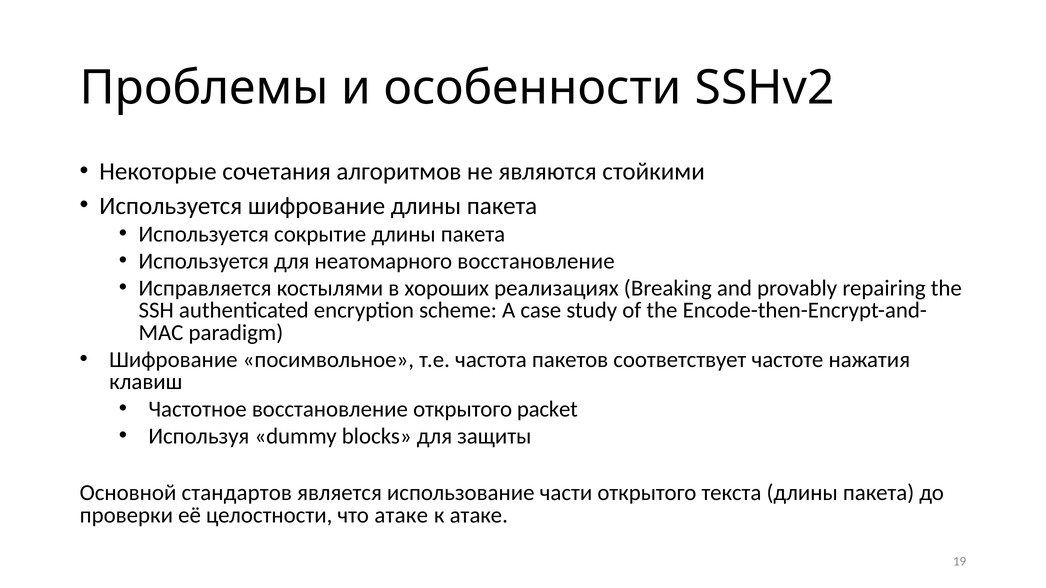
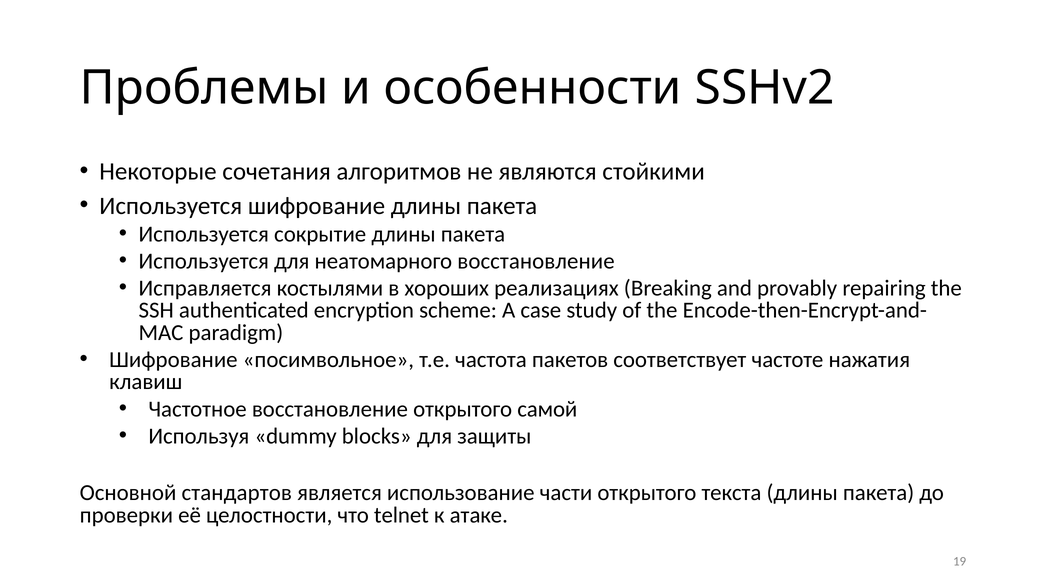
packet: packet -> самой (547, 409)
что атаке: атаке -> telnet (401, 515)
